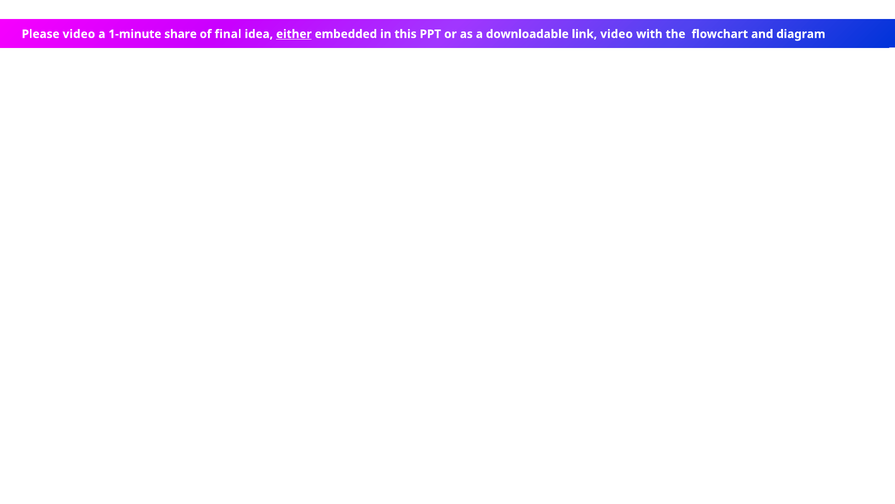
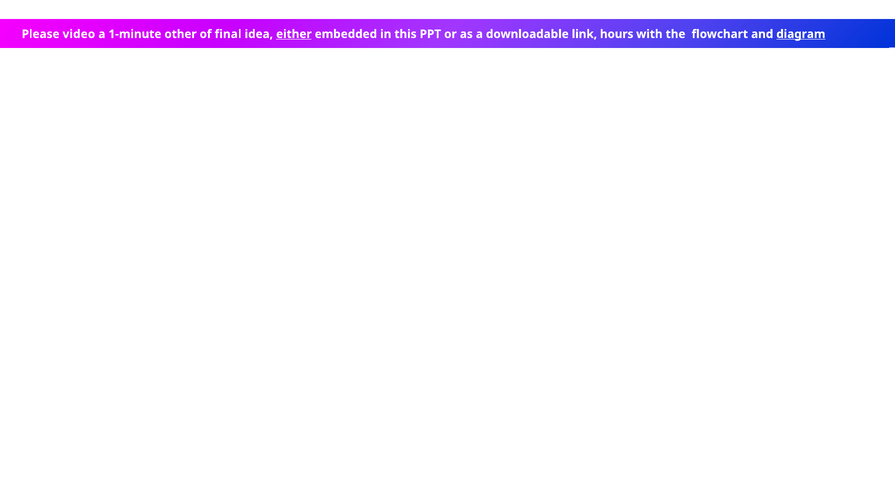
share: share -> other (181, 34)
link video: video -> hours (617, 34)
diagram underline: none -> present (801, 34)
